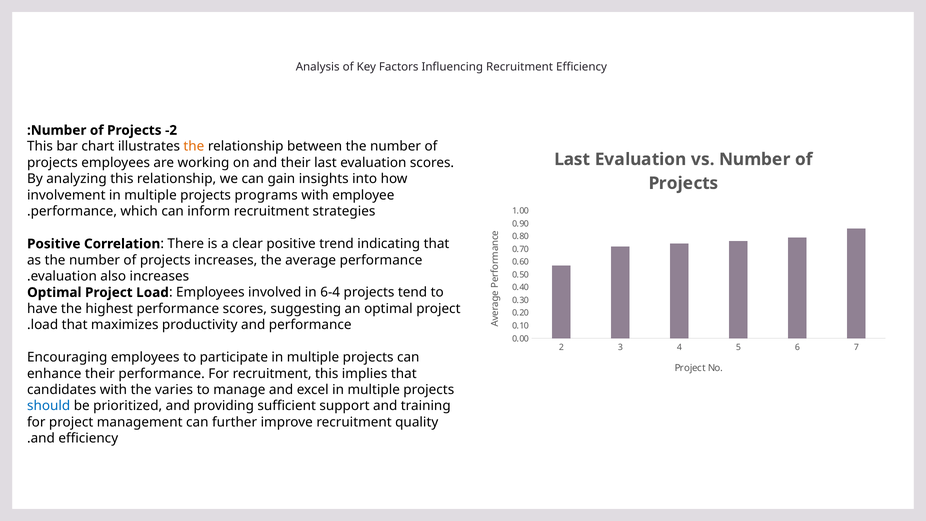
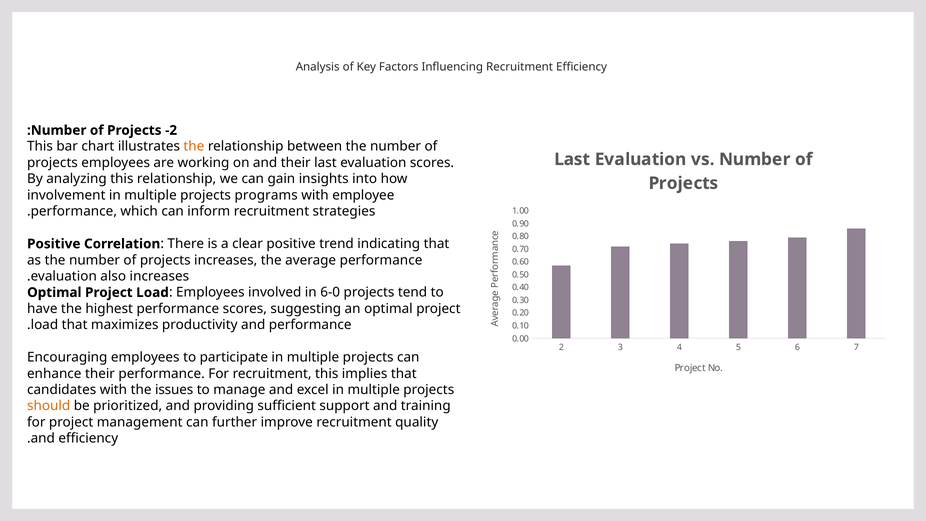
6-4: 6-4 -> 6-0 (330, 292)
varies: varies -> issues (174, 390)
should colour: blue -> orange (49, 406)
